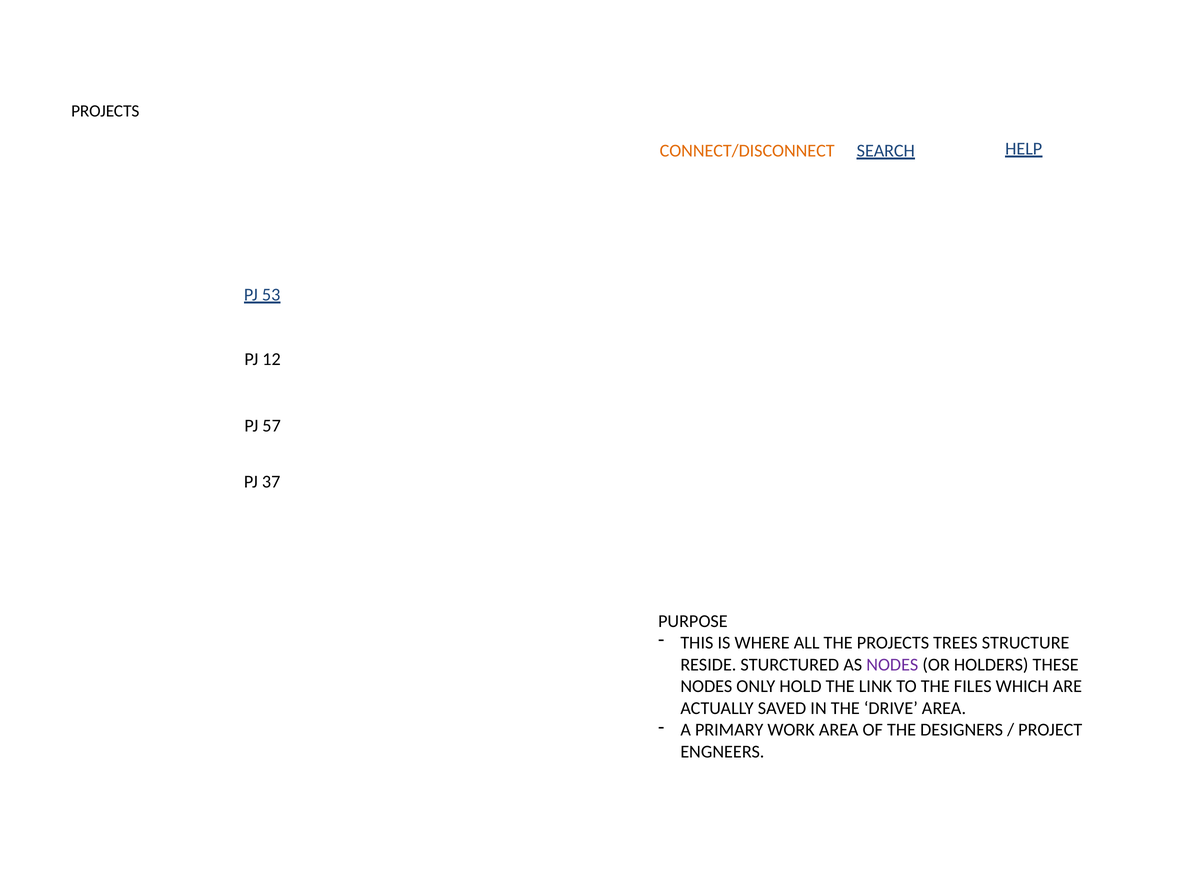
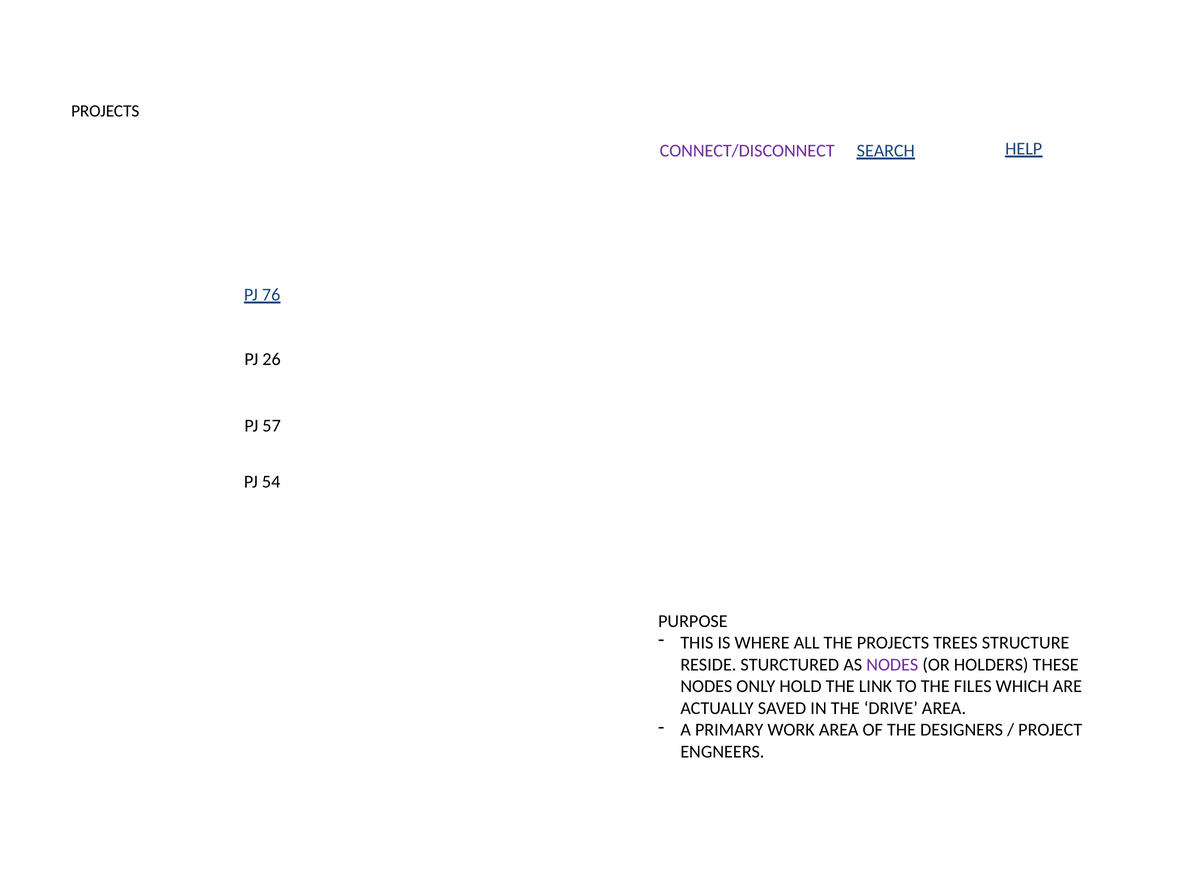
CONNECT/DISCONNECT colour: orange -> purple (747, 151)
53: 53 -> 76 (271, 295)
12: 12 -> 26 (272, 359)
37: 37 -> 54 (271, 482)
